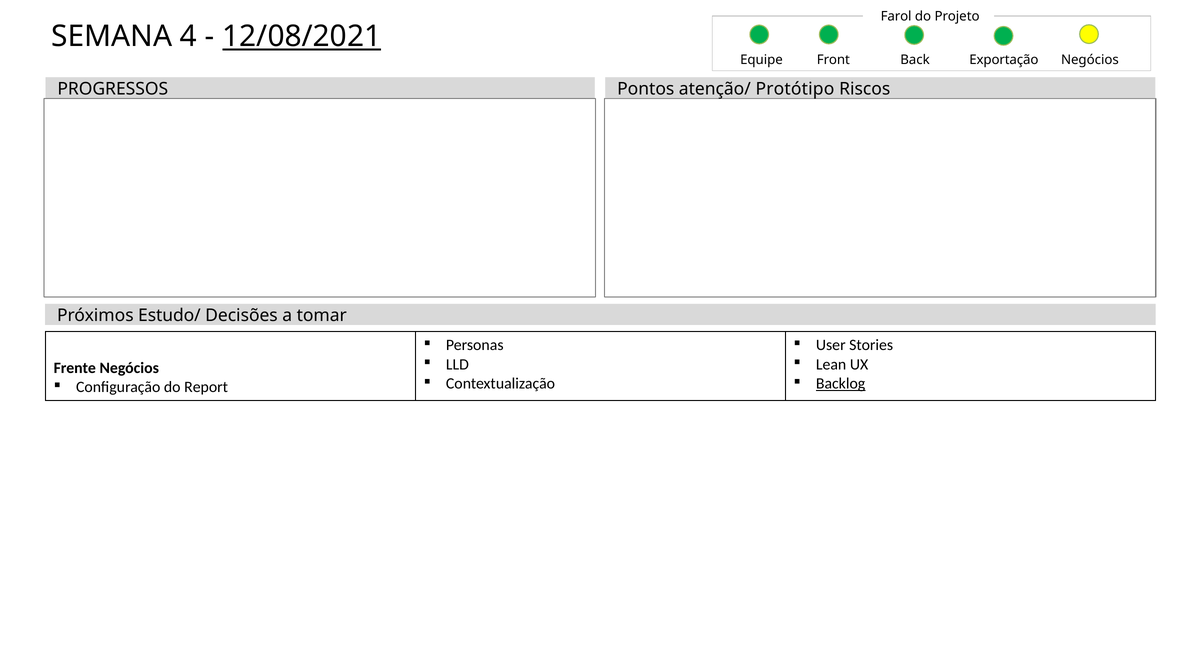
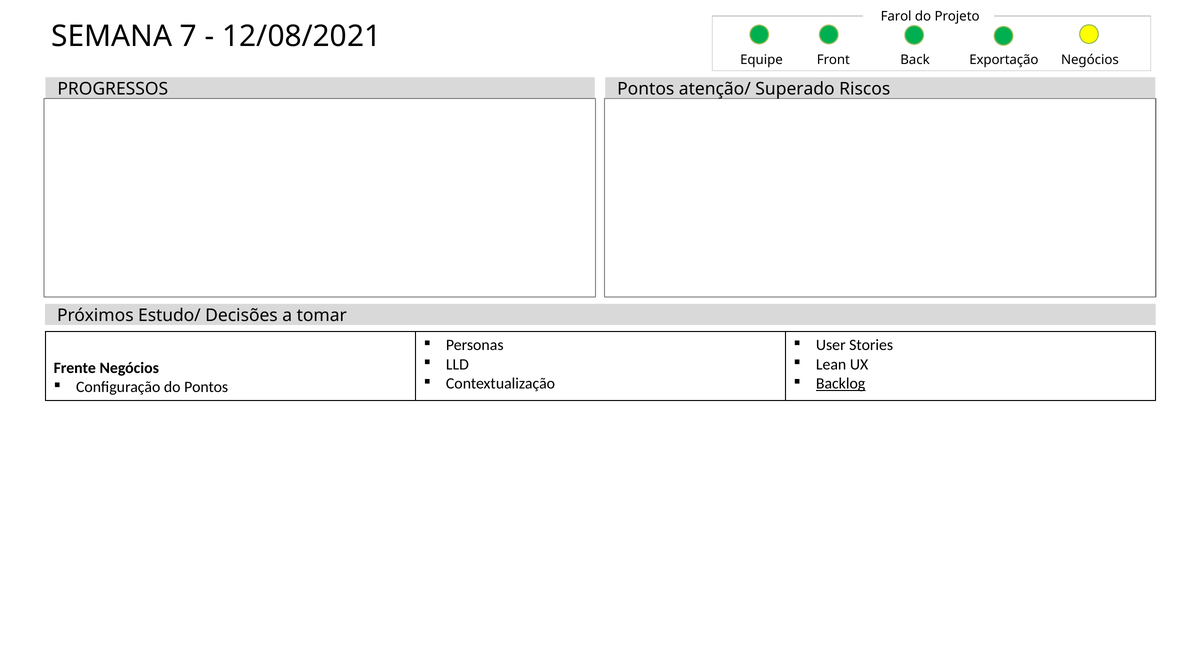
4: 4 -> 7 (189, 36)
12/08/2021 underline: present -> none (302, 36)
Protótipo: Protótipo -> Superado (795, 89)
do Report: Report -> Pontos (206, 387)
